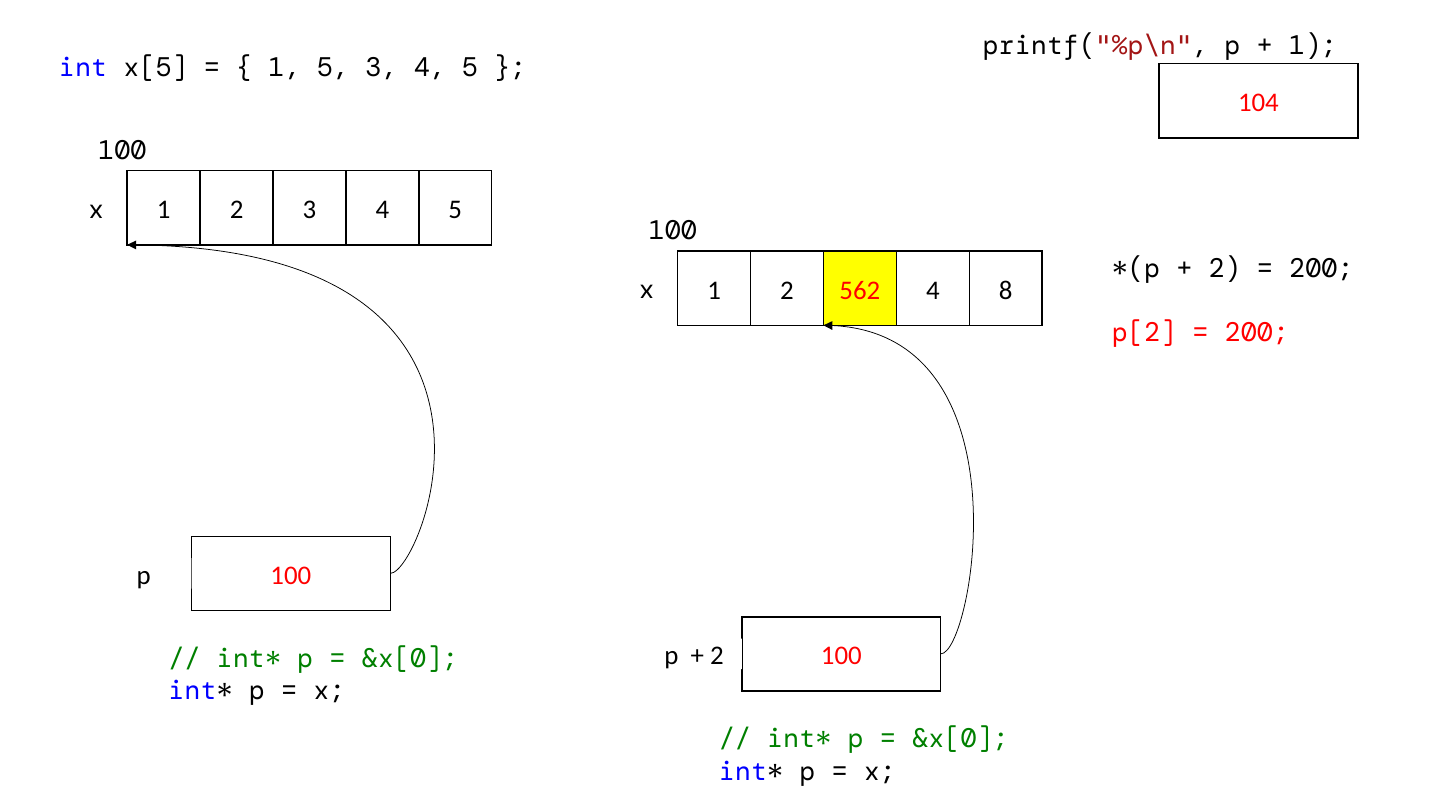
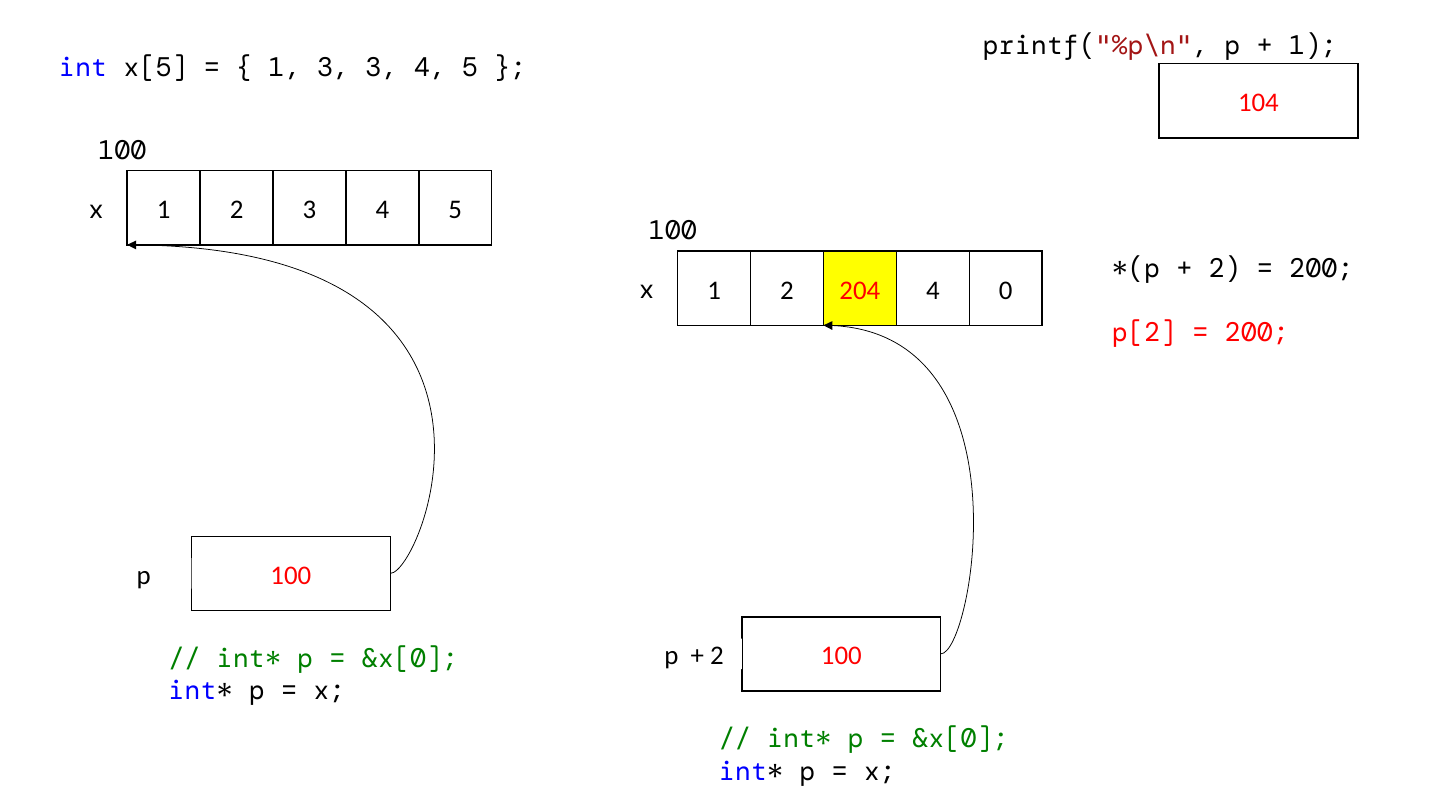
1 5: 5 -> 3 (333, 67)
562: 562 -> 204 (860, 290)
8: 8 -> 0 (1006, 290)
